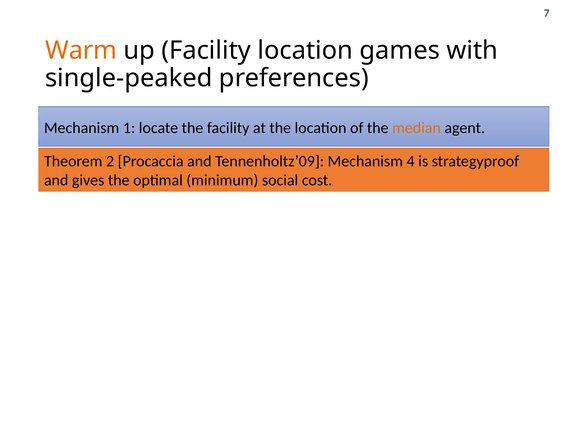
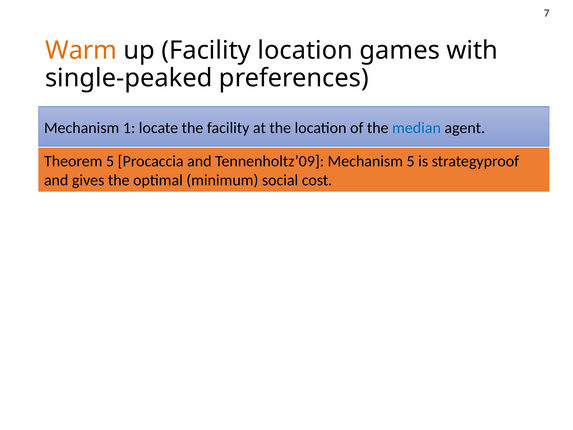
median colour: orange -> blue (417, 128)
Theorem 2: 2 -> 5 (110, 161)
Mechanism 4: 4 -> 5 (411, 161)
